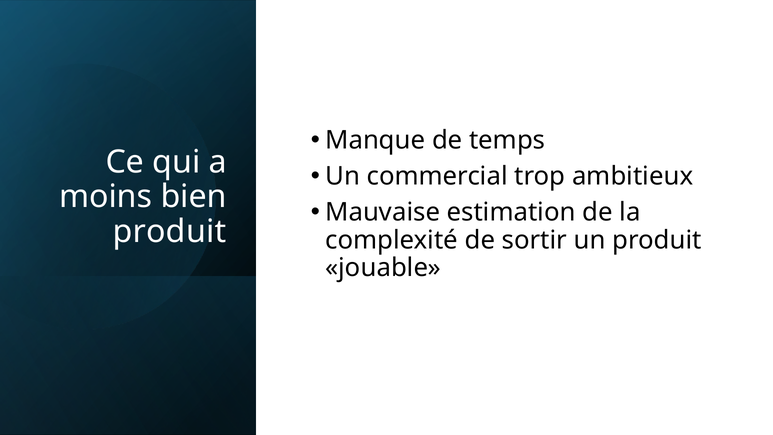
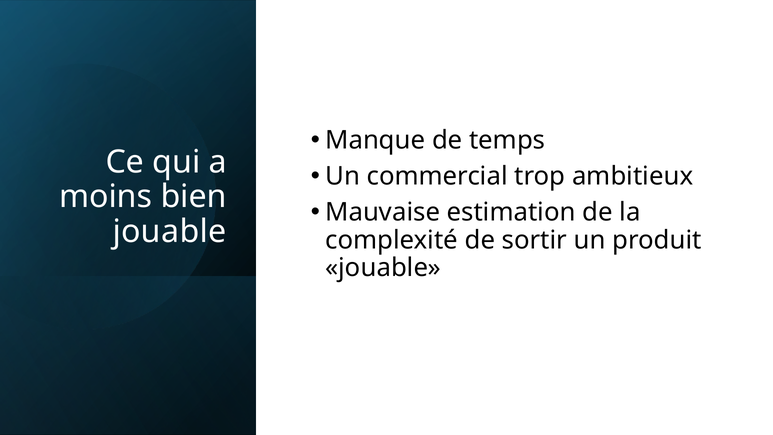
produit: produit -> jouable (169, 231)
